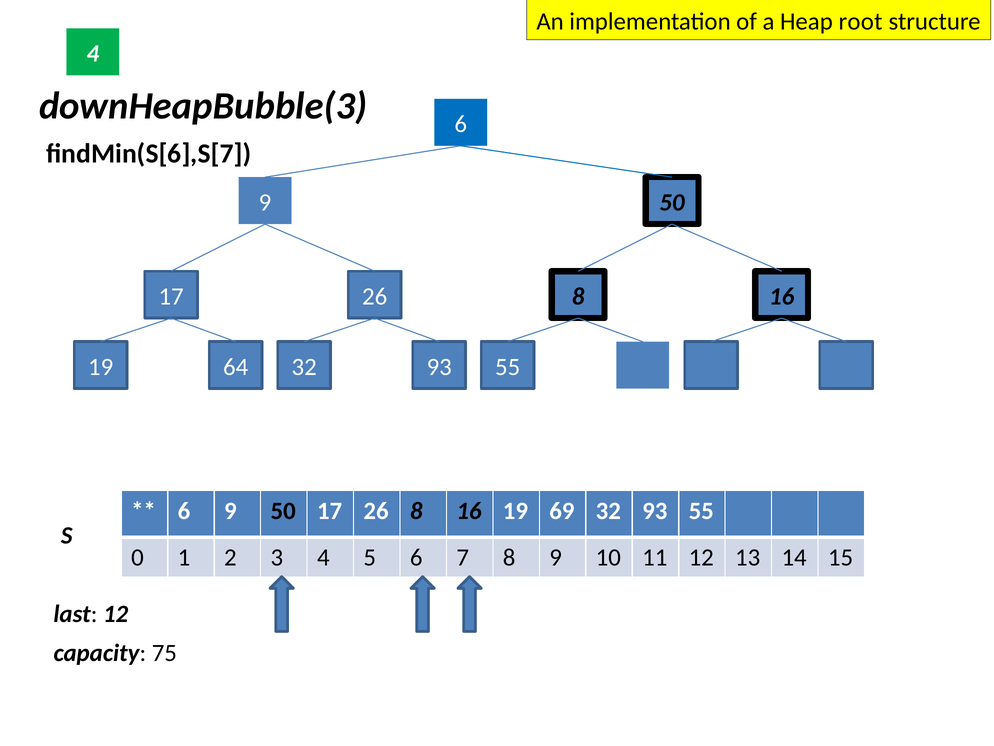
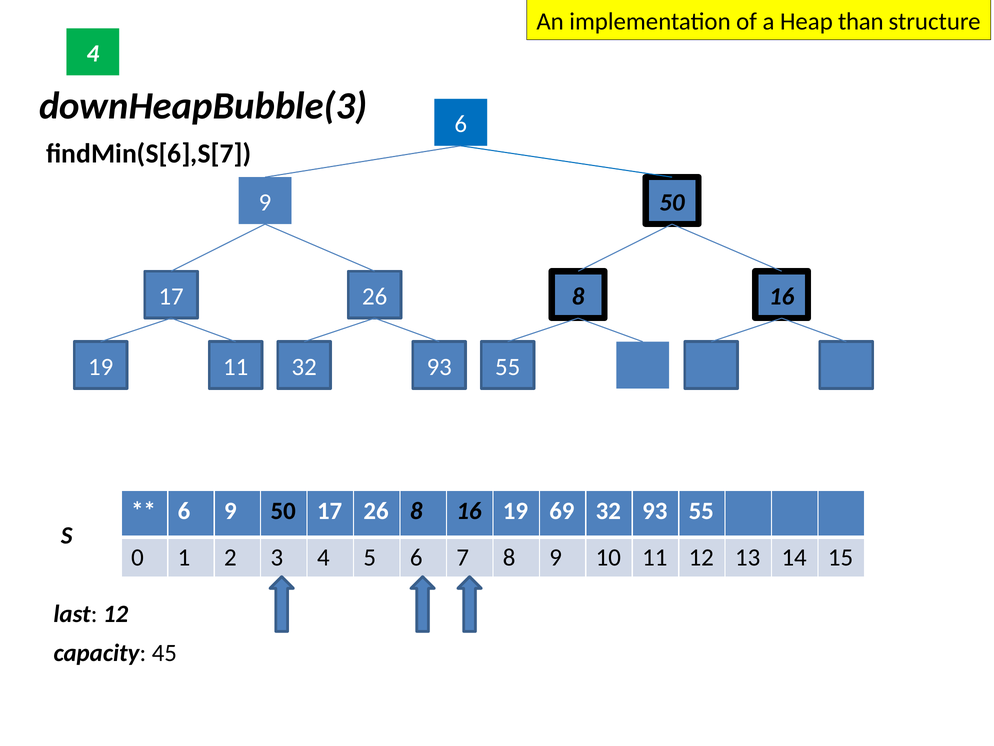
root: root -> than (861, 22)
19 64: 64 -> 11 (236, 367)
75: 75 -> 45 (164, 653)
